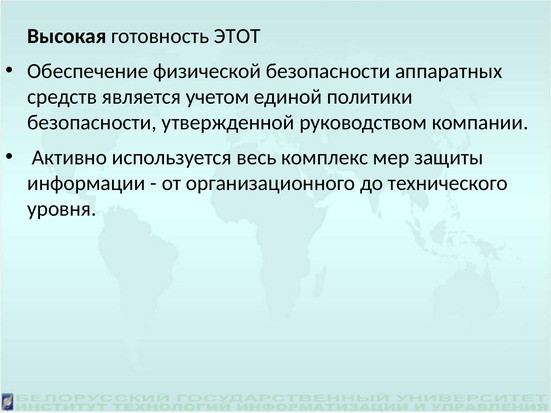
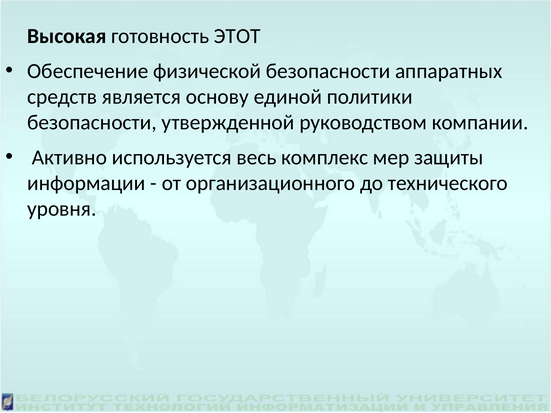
учетом: учетом -> основу (217, 97)
